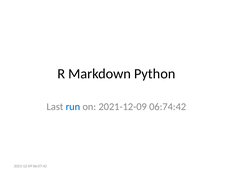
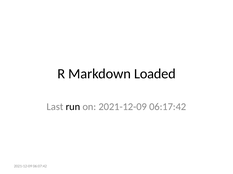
Python: Python -> Loaded (155, 74)
run colour: blue -> black (73, 107)
06:74:42: 06:74:42 -> 06:17:42 (168, 107)
